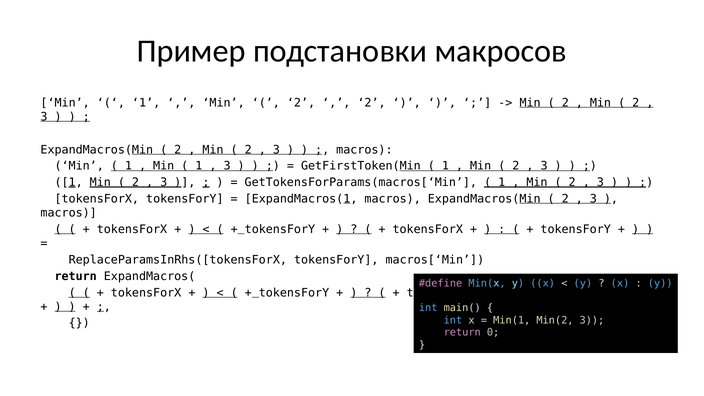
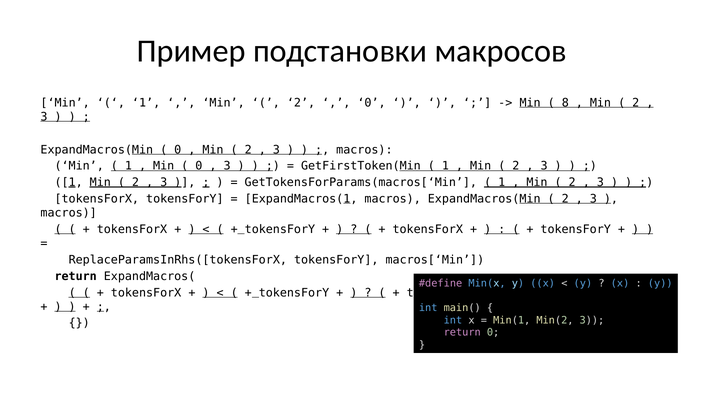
2: 2 -> 0 (372, 103)
2: 2 -> 8 (565, 103)
2: 2 -> 0 (178, 150)
1: 1 -> 0 (199, 166)
